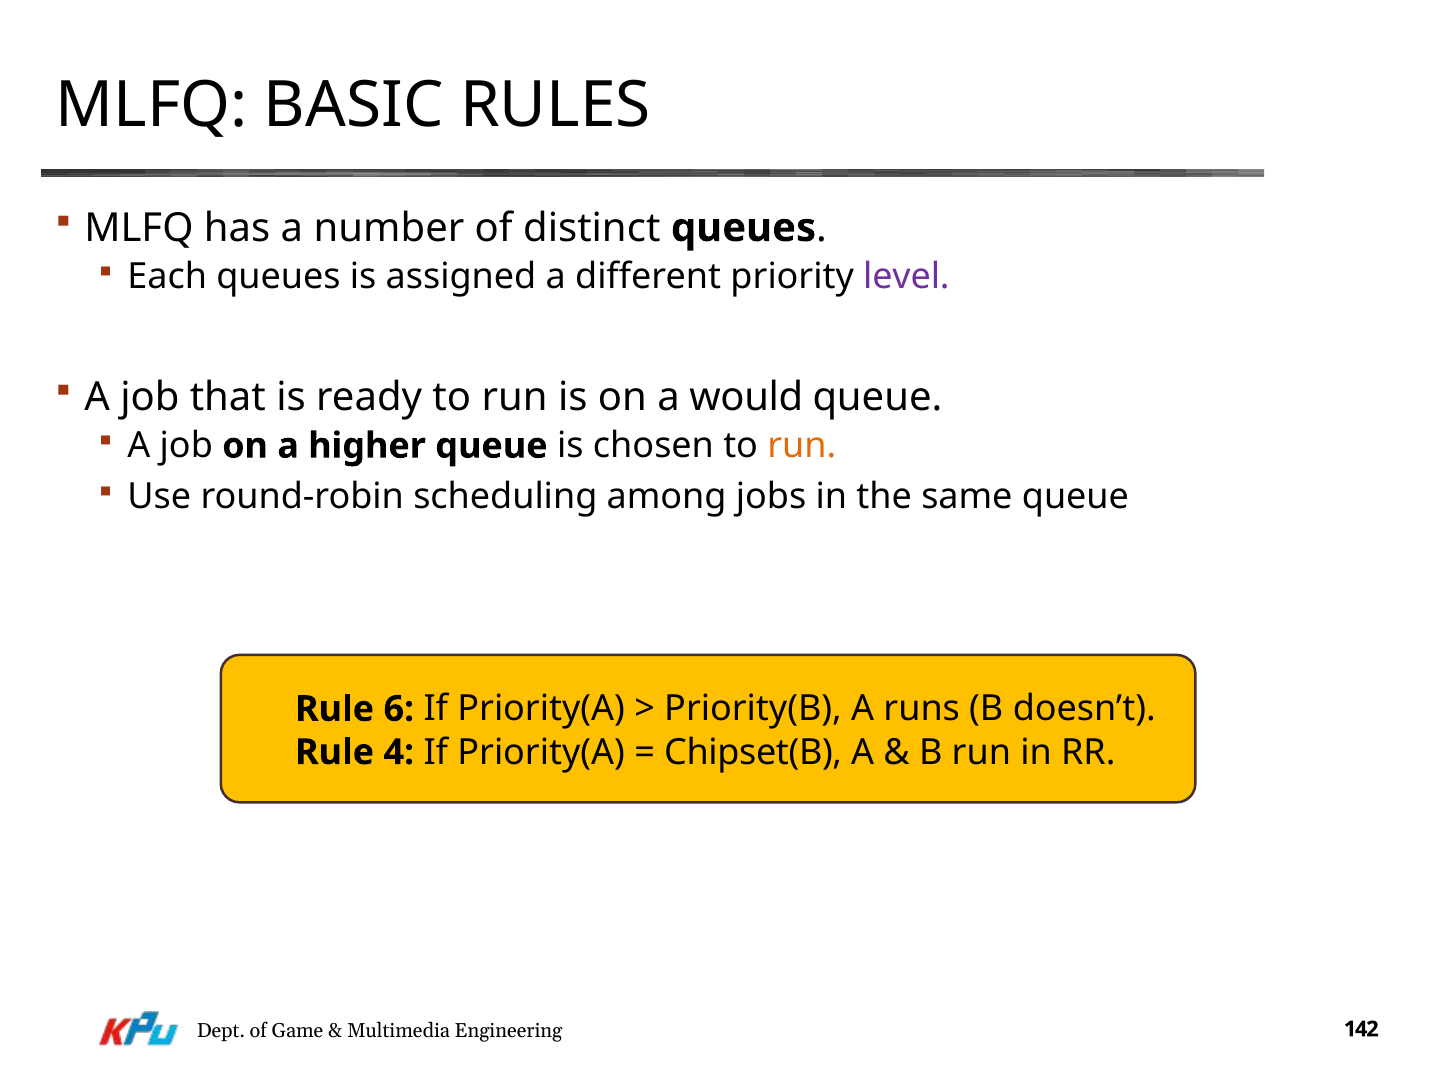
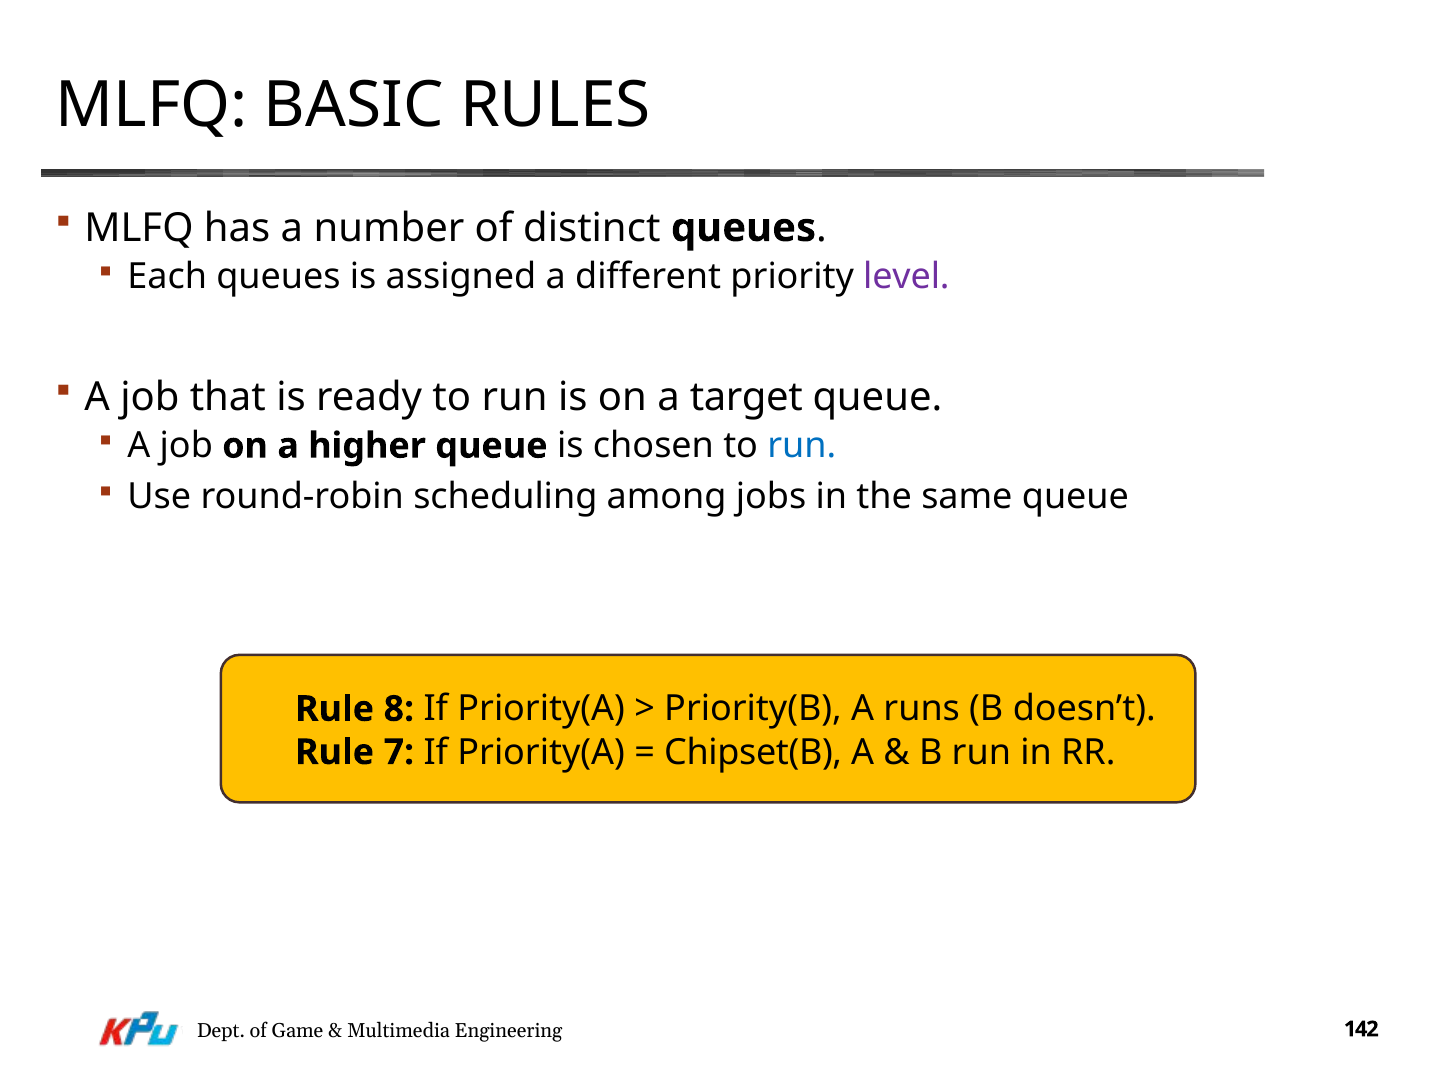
would: would -> target (746, 397)
run colour: orange -> blue (802, 446)
6: 6 -> 8 (399, 709)
4: 4 -> 7 (399, 752)
